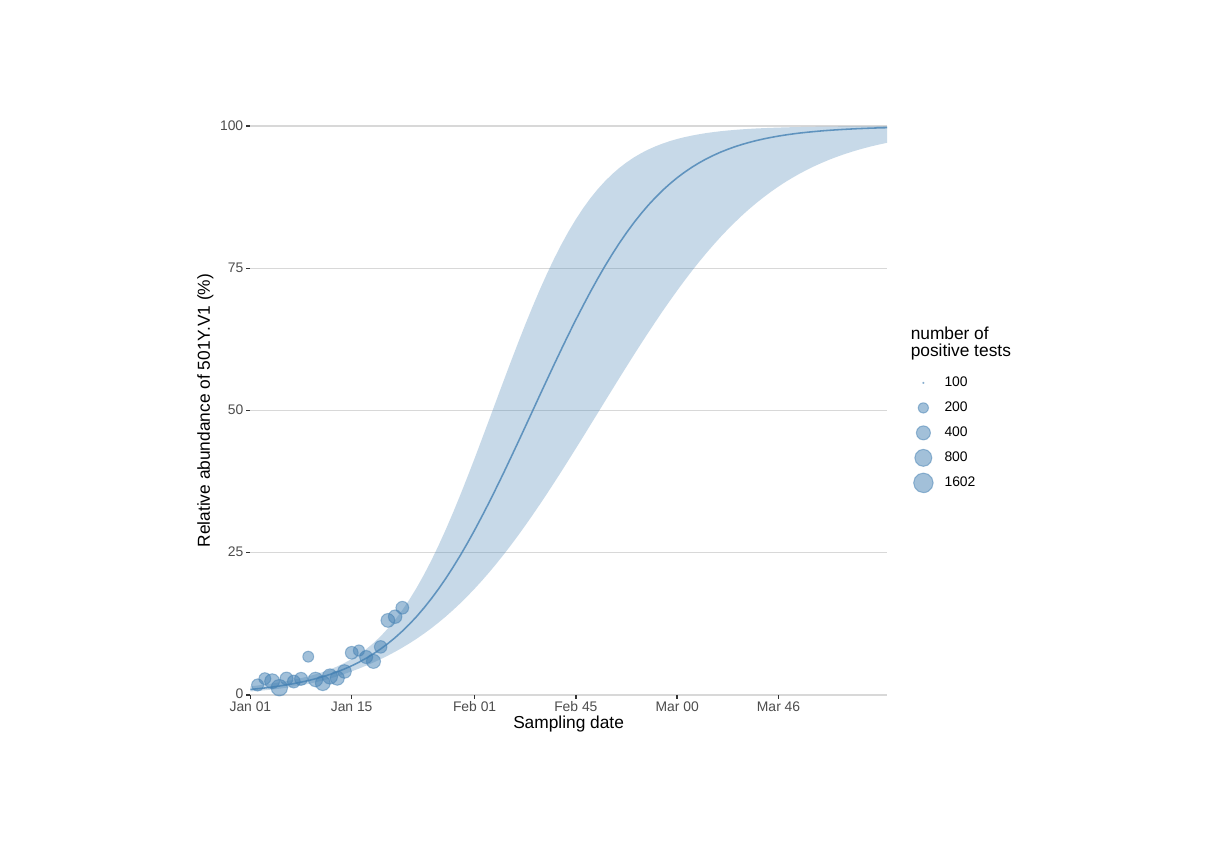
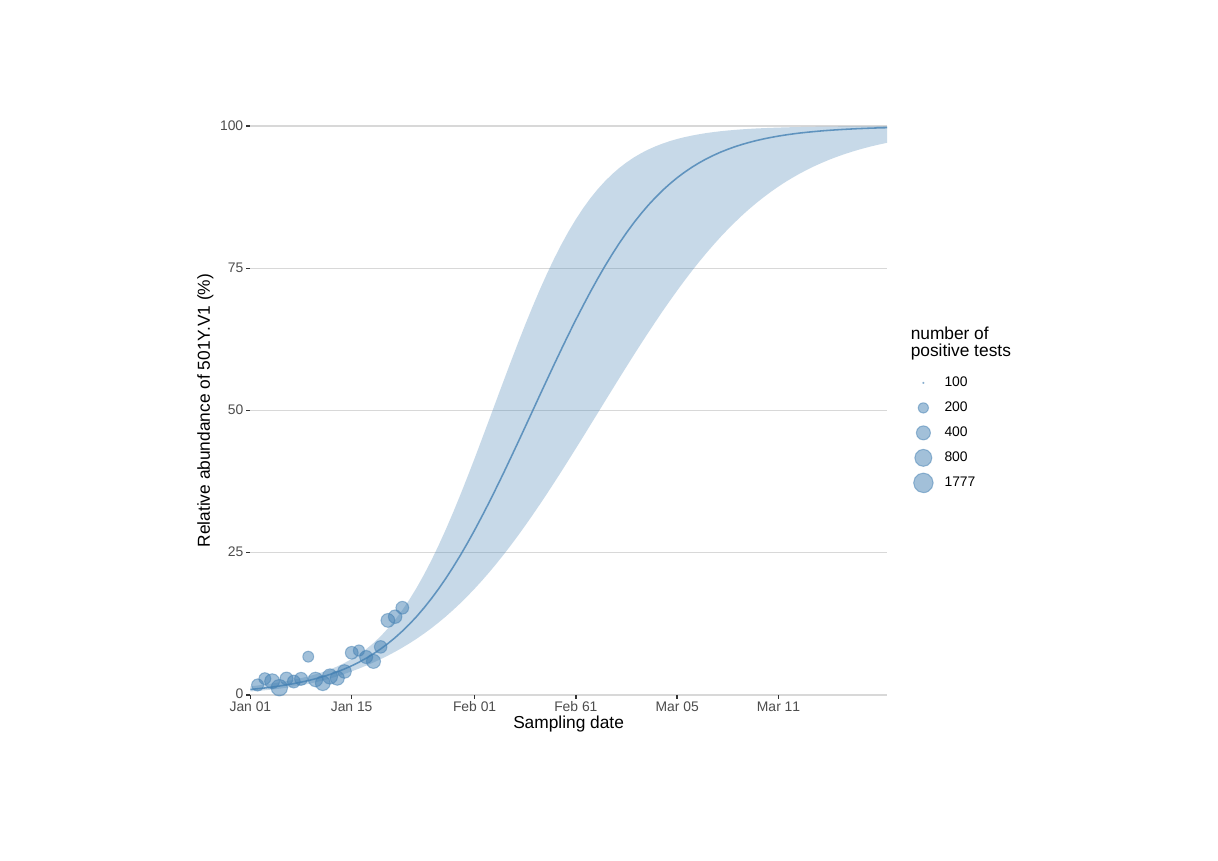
1602: 1602 -> 1777 (960, 482)
45: 45 -> 61 (590, 706)
00: 00 -> 05 (691, 706)
46: 46 -> 11 (792, 706)
